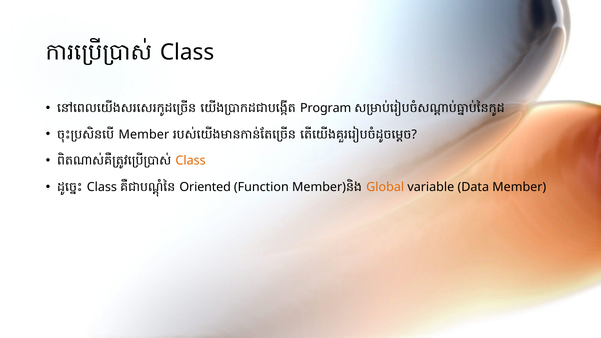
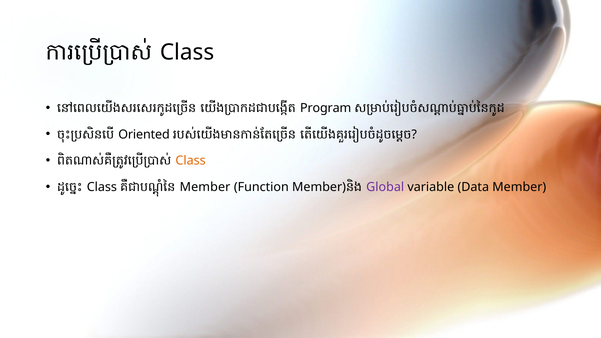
Member: Member -> Oriented (144, 135)
Oriented: Oriented -> Member (205, 187)
Global colour: orange -> purple (385, 187)
